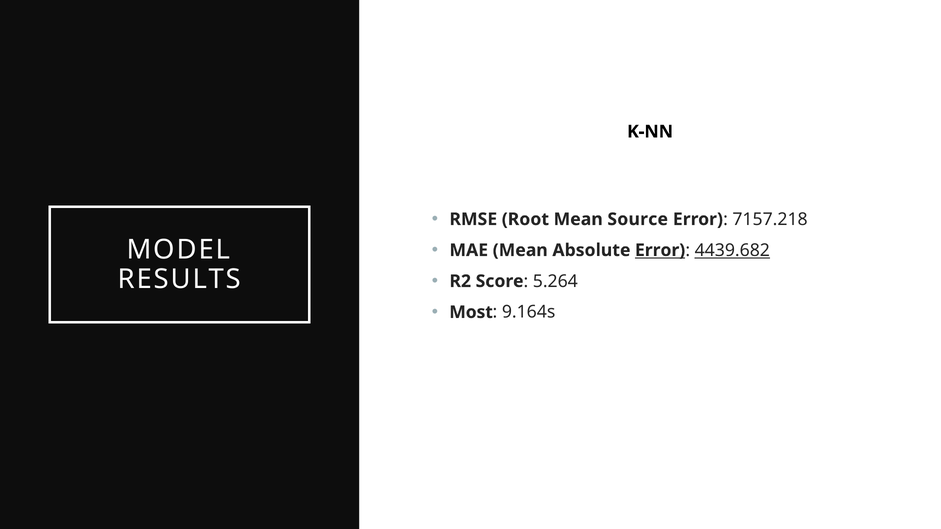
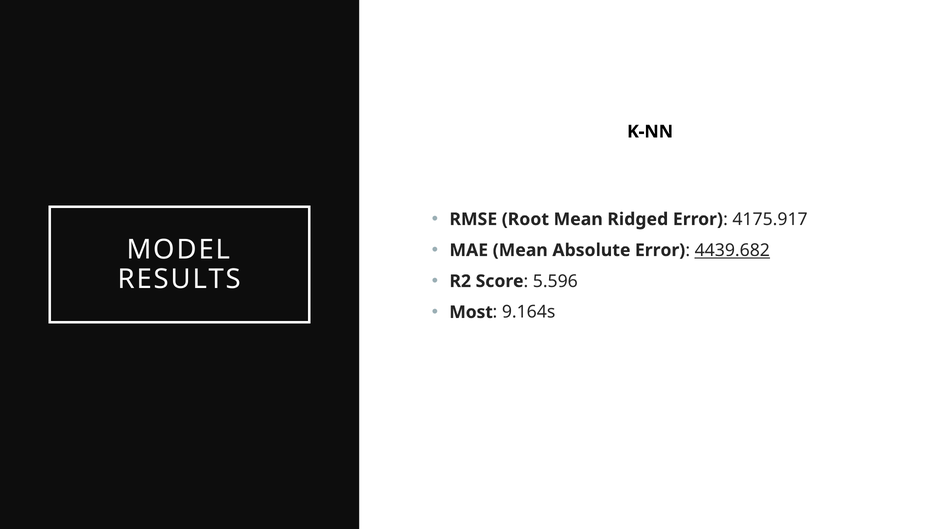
Source: Source -> Ridged (638, 219)
7157.218: 7157.218 -> 4175.917 (770, 219)
Error underline: present -> none (660, 250)
5.264: 5.264 -> 5.596 (555, 281)
